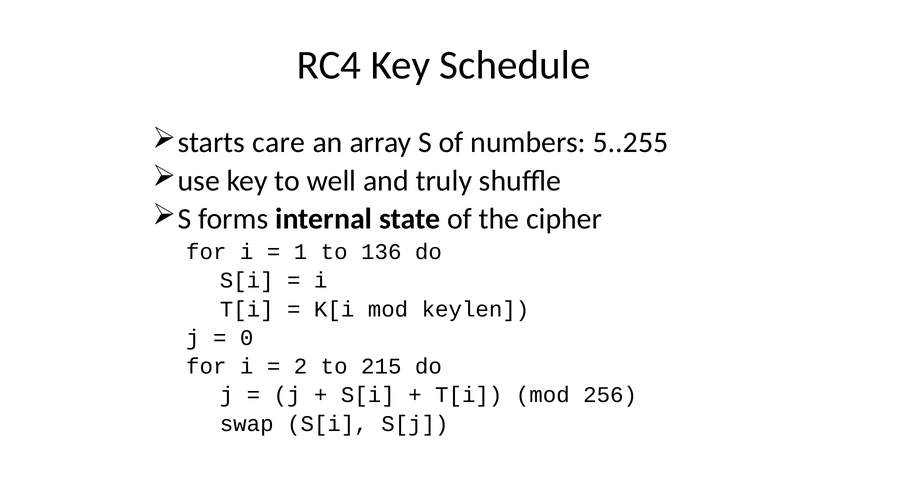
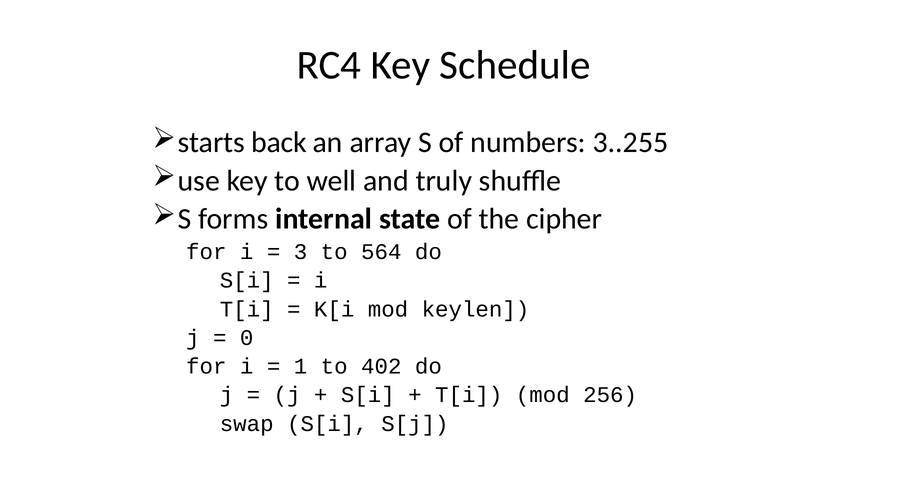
care: care -> back (279, 143)
5..255: 5..255 -> 3..255 (630, 143)
1: 1 -> 3 (301, 252)
136: 136 -> 564 (381, 252)
2: 2 -> 1 (301, 367)
215: 215 -> 402 (381, 367)
